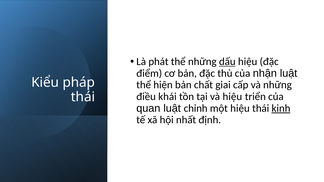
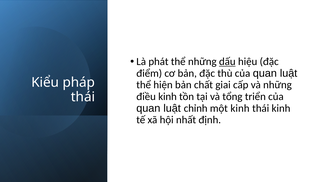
thù của nhận: nhận -> quan (265, 73)
điều khái: khái -> kinh (168, 97)
và hiệu: hiệu -> tổng (232, 97)
một hiệu: hiệu -> kinh (240, 108)
kinh underline: present -> none (281, 108)
